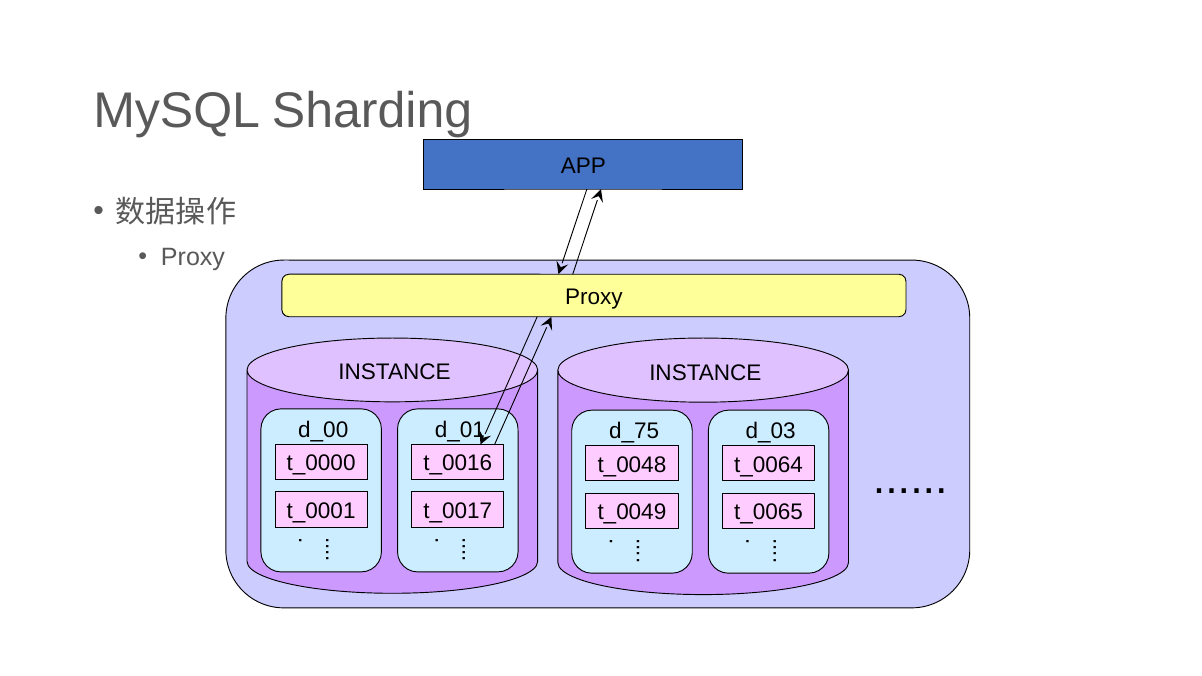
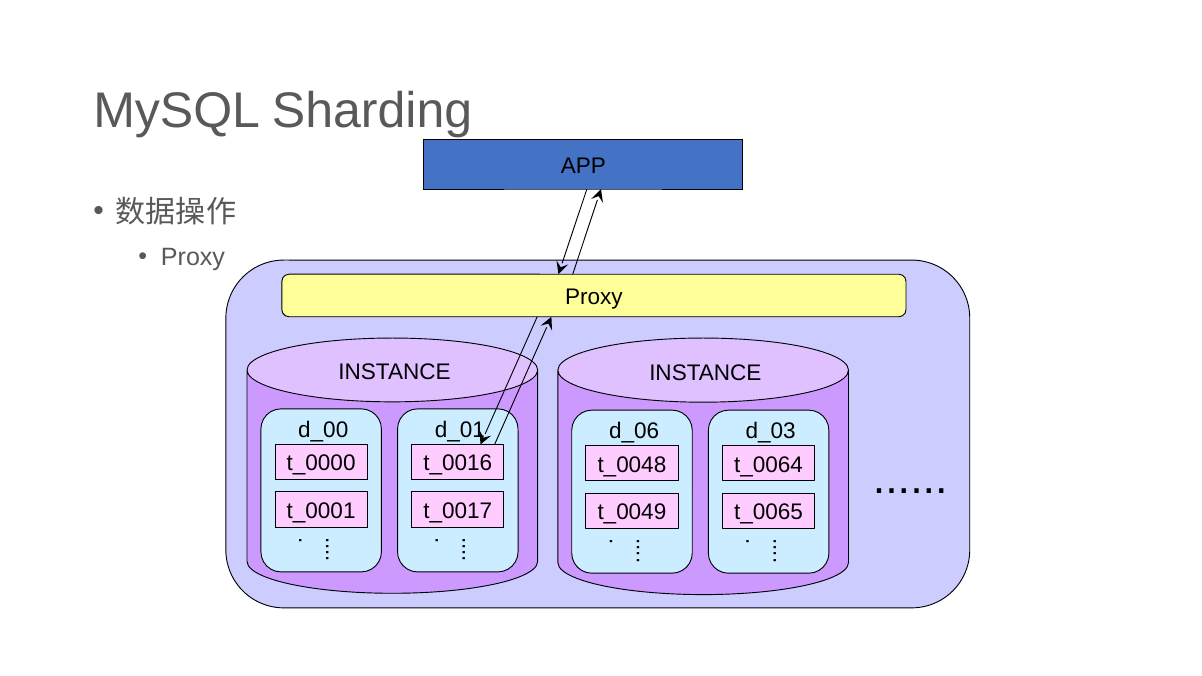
d_75: d_75 -> d_06 (634, 431)
